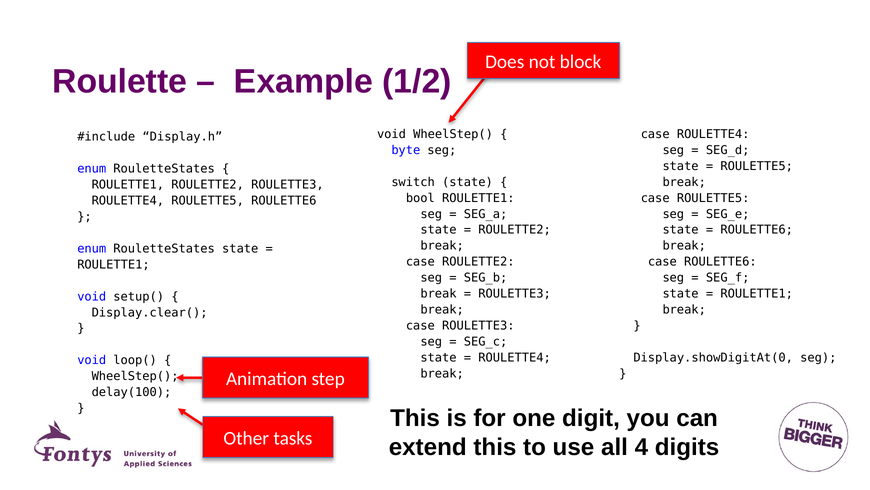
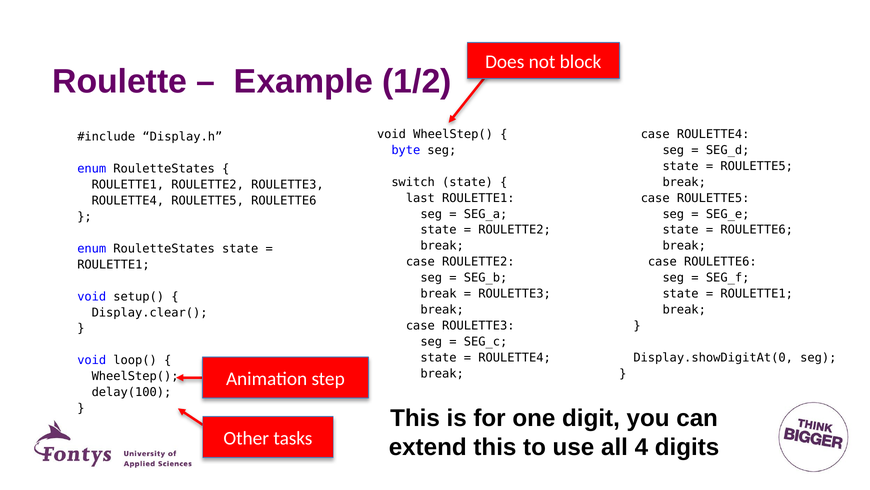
bool: bool -> last (420, 198)
